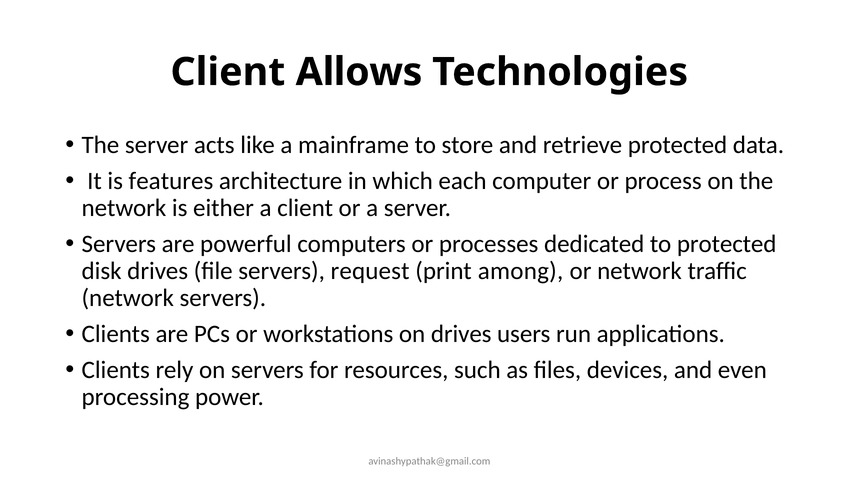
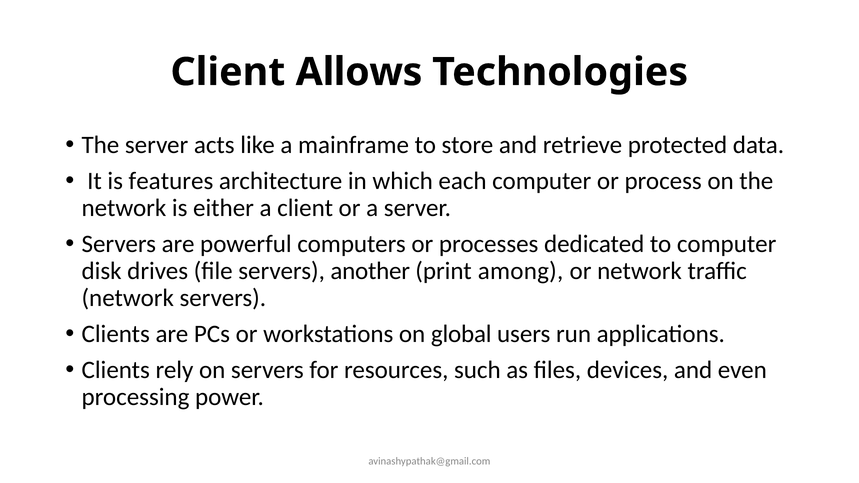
to protected: protected -> computer (727, 244)
request: request -> another (370, 271)
on drives: drives -> global (461, 334)
